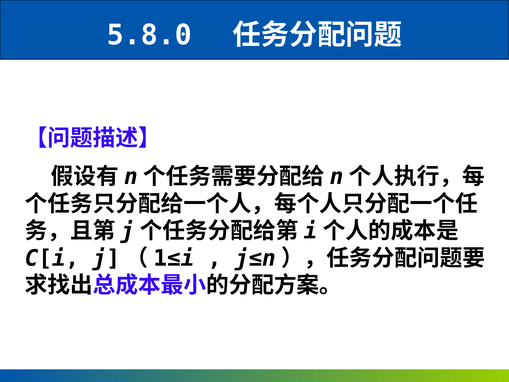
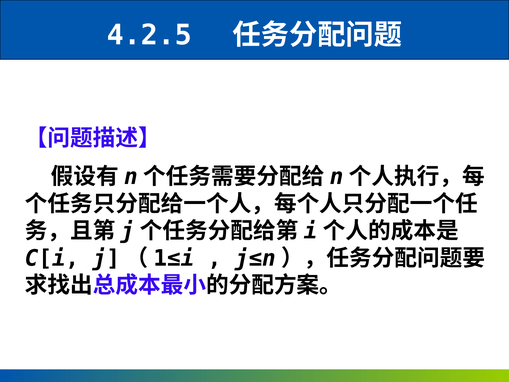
5.8.0: 5.8.0 -> 4.2.5 (149, 35)
